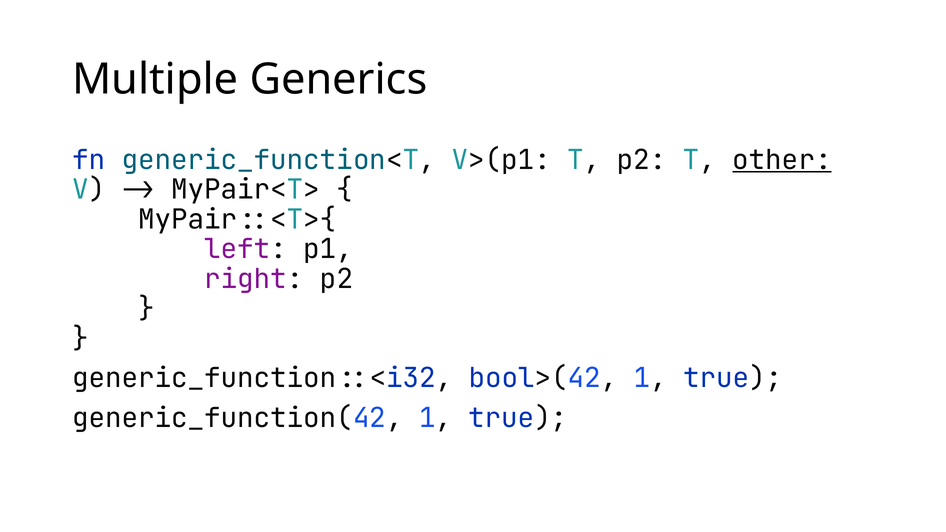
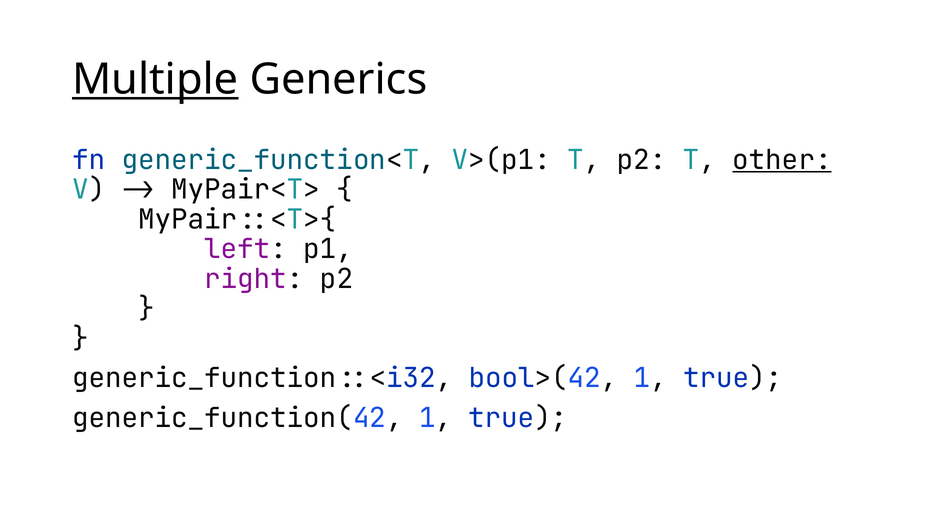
Multiple underline: none -> present (155, 79)
